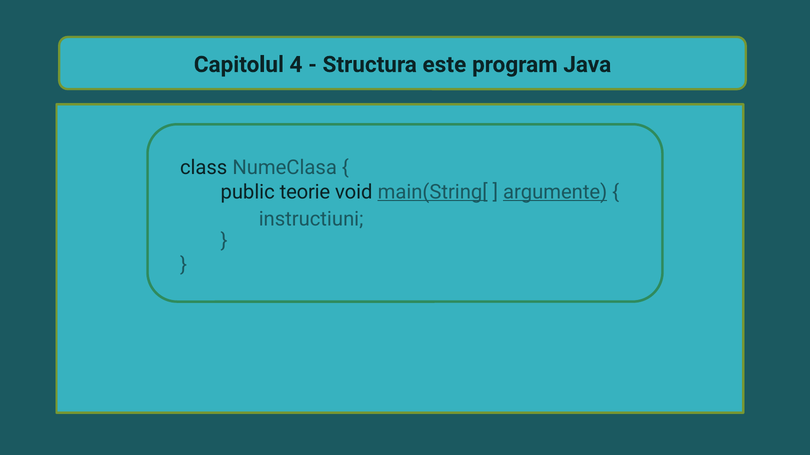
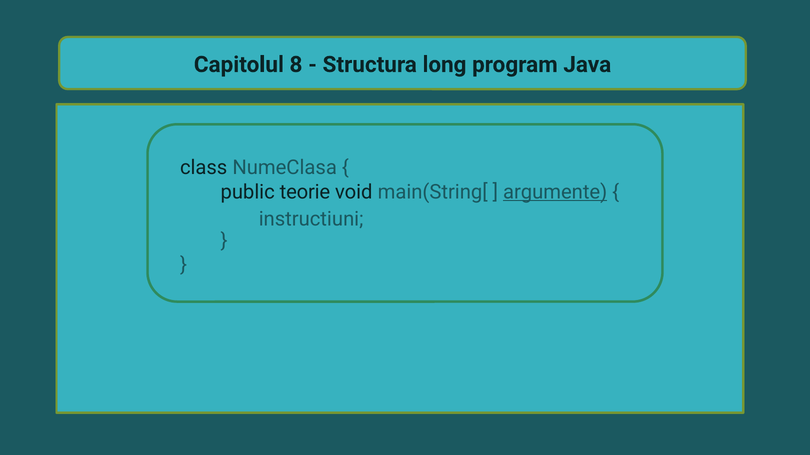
4: 4 -> 8 (296, 65)
este: este -> long (444, 65)
main(String[ underline: present -> none (433, 192)
